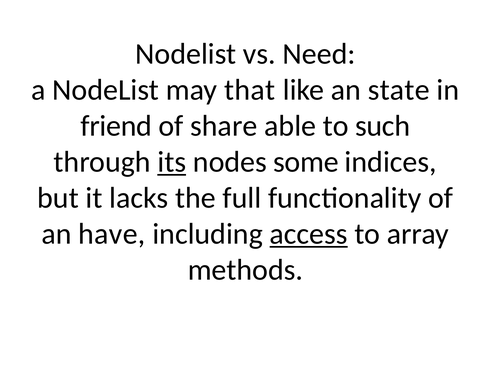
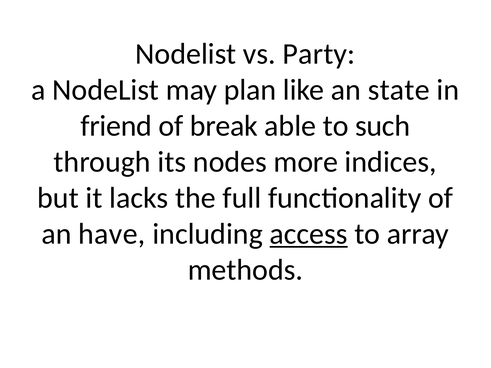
Need: Need -> Party (319, 54)
that: that -> plan (250, 90)
share: share -> break (224, 126)
its underline: present -> none (172, 162)
some: some -> more (306, 162)
